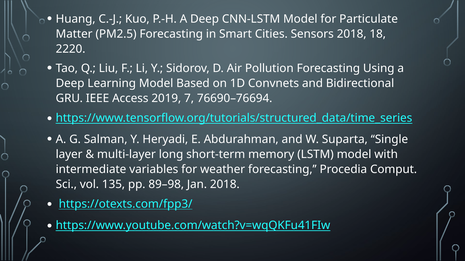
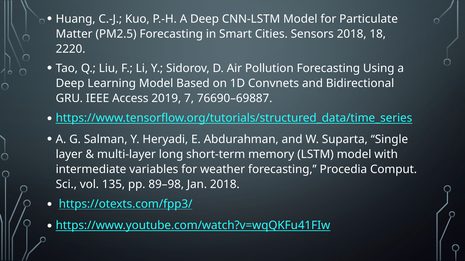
76690–76694: 76690–76694 -> 76690–69887 (235, 99)
